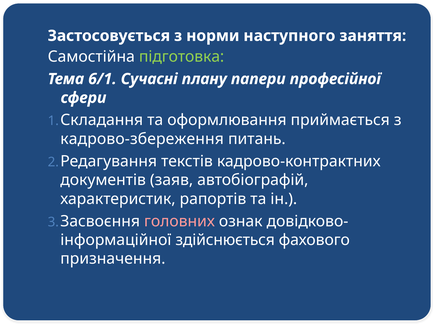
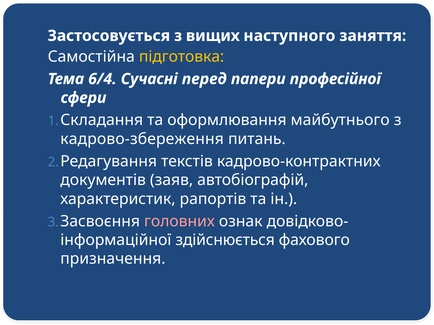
норми: норми -> вищих (213, 36)
підготовка colour: light green -> yellow (182, 57)
6/1: 6/1 -> 6/4 (102, 79)
плану: плану -> перед (204, 79)
приймається: приймається -> майбутнього (340, 120)
